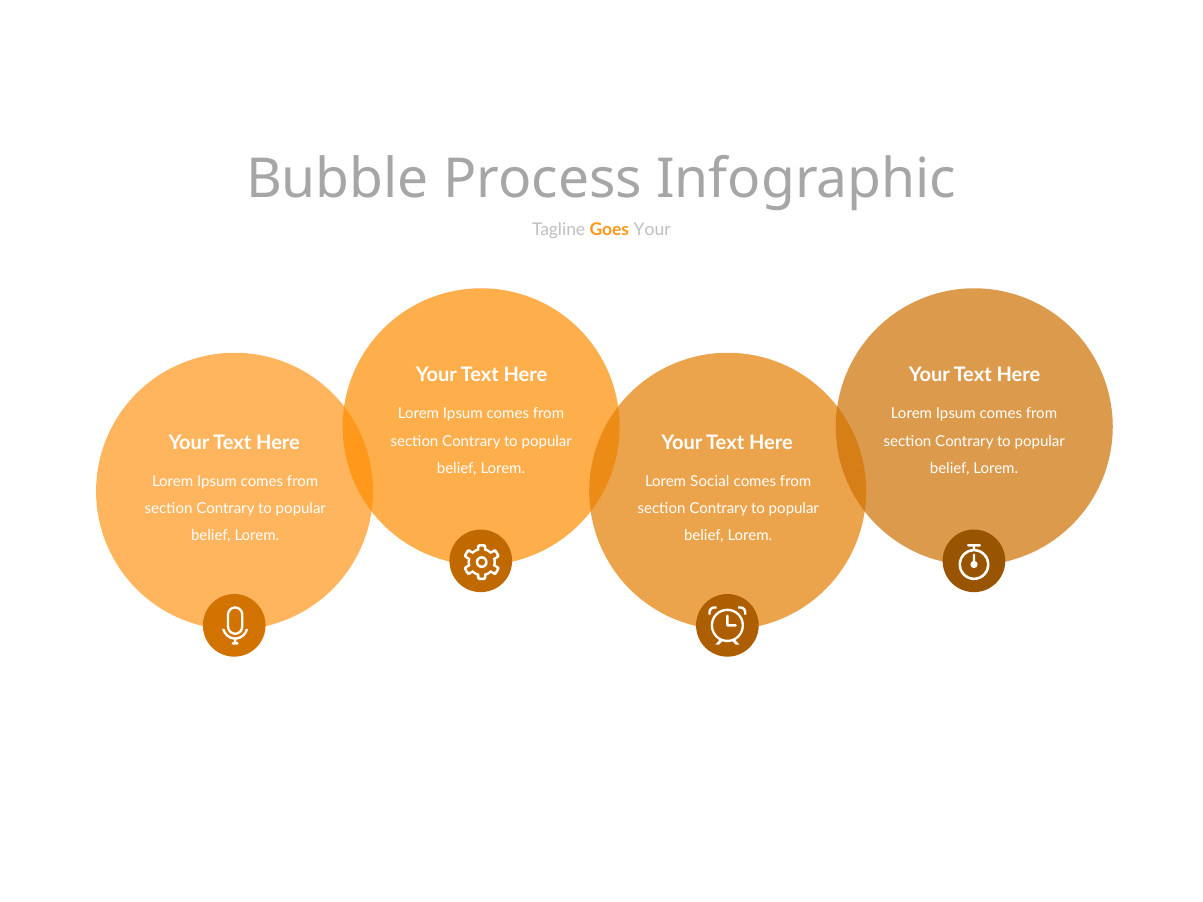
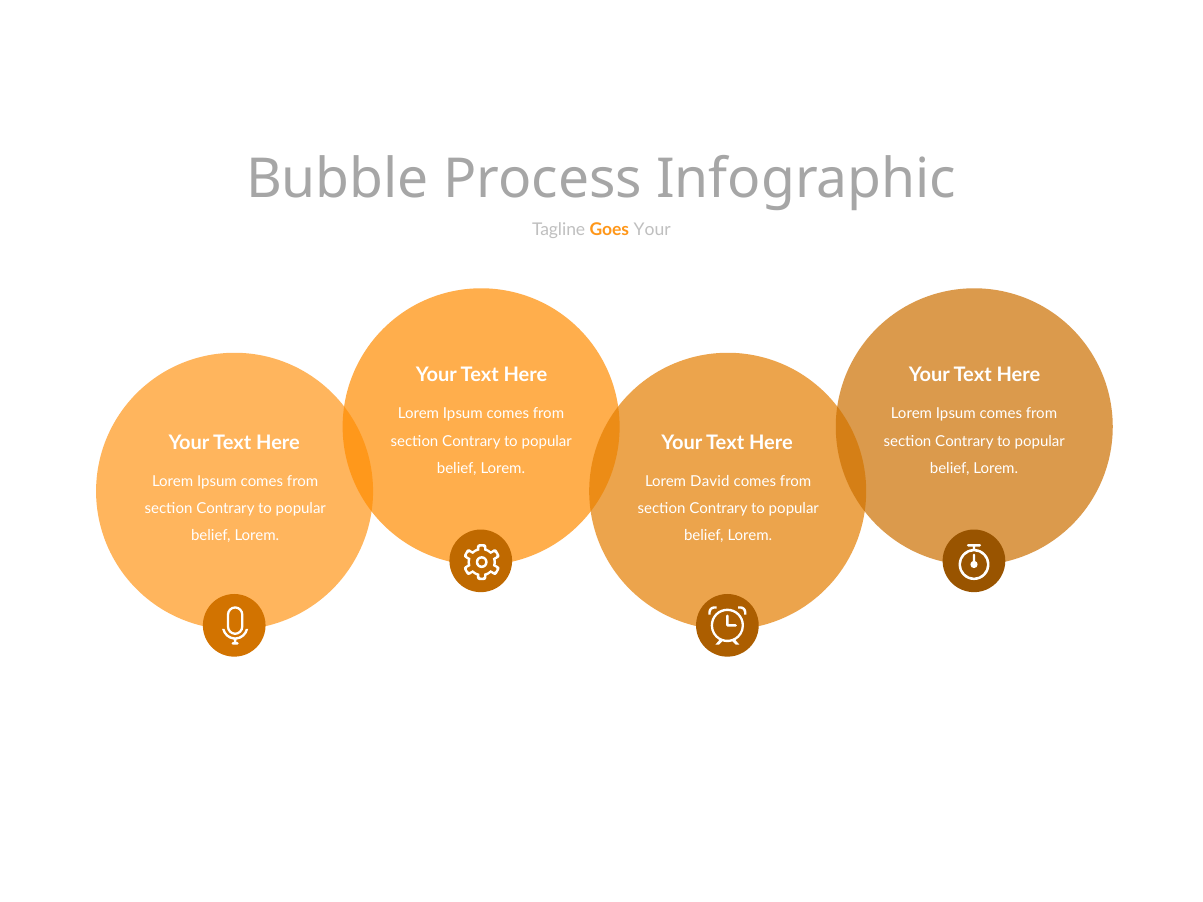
Social: Social -> David (710, 482)
